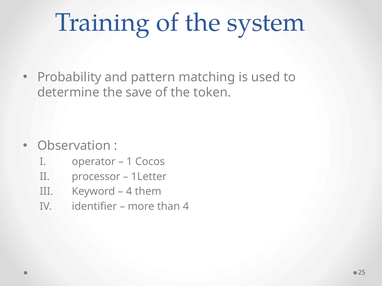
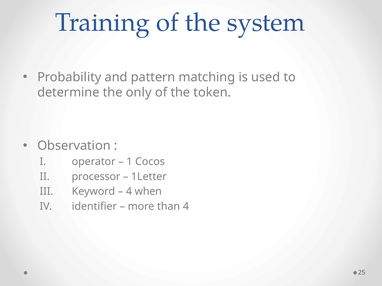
save: save -> only (139, 93)
them: them -> when (148, 192)
